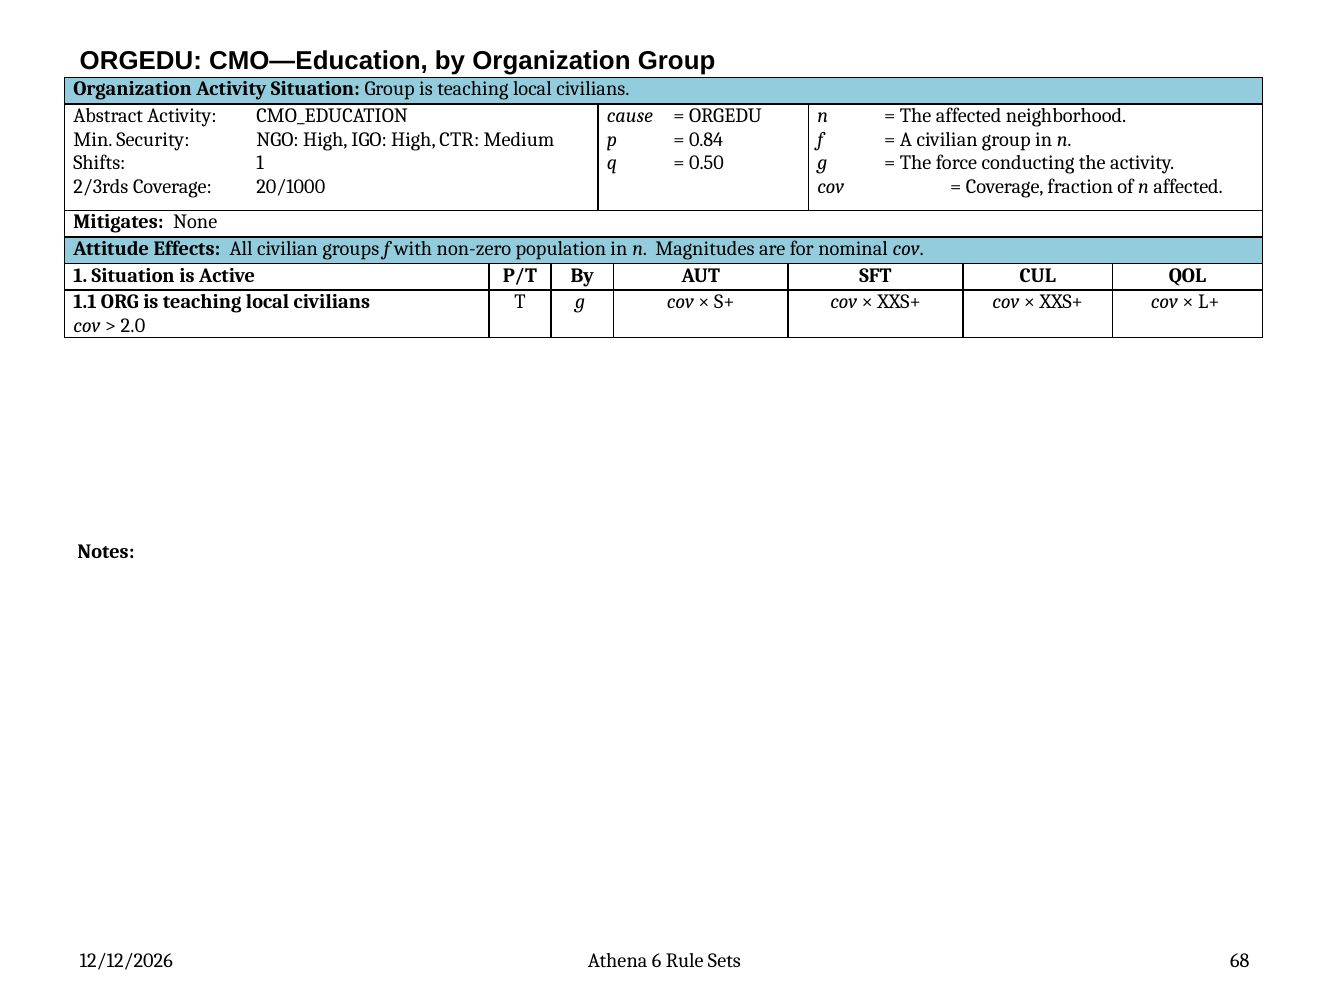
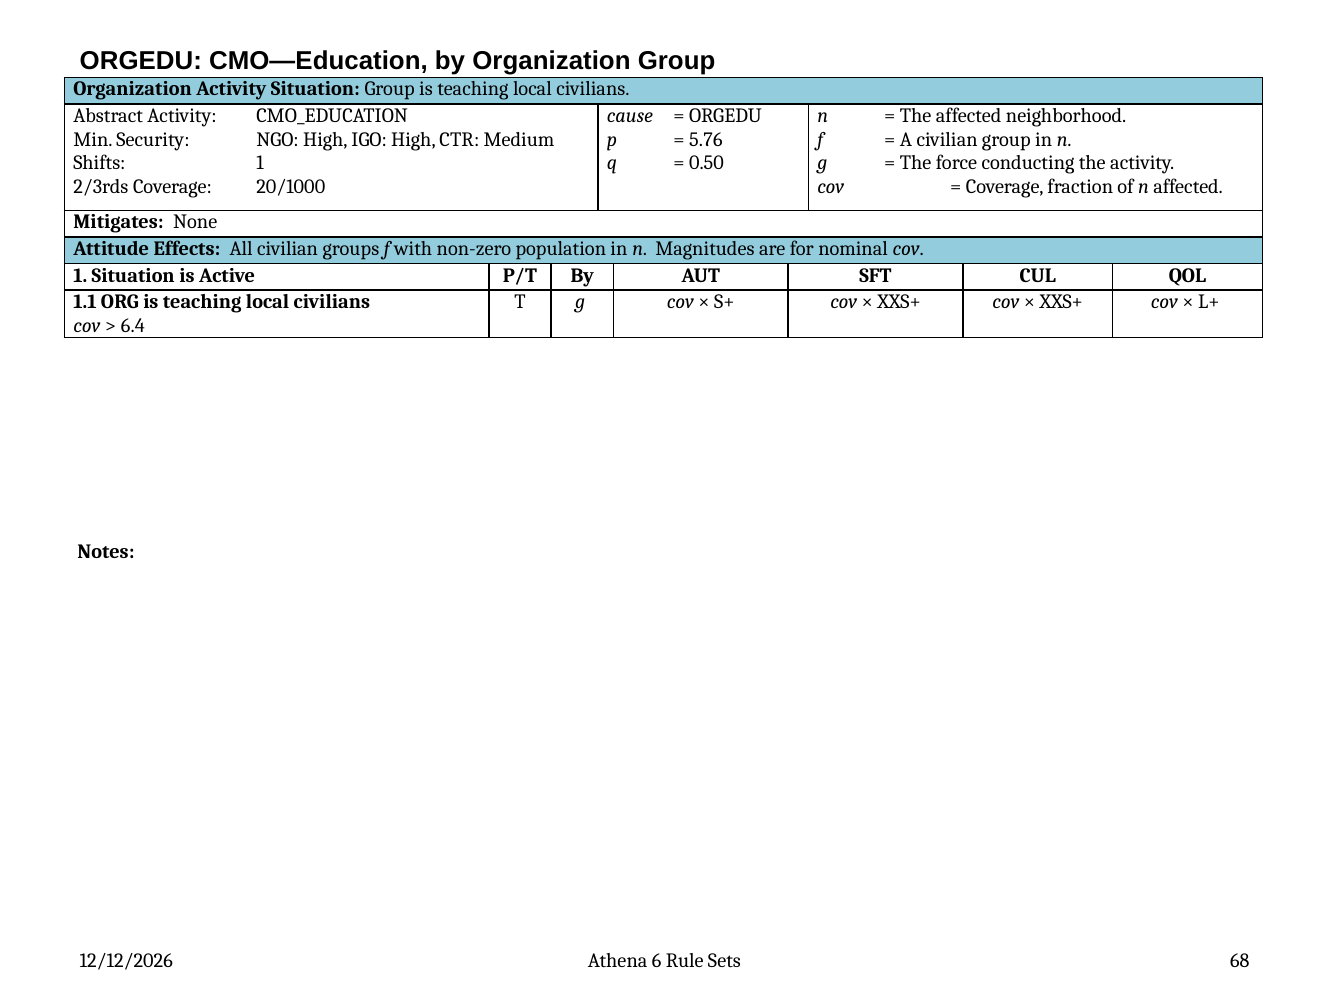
0.84: 0.84 -> 5.76 (706, 139)
2.0: 2.0 -> 6.4 (133, 325)
